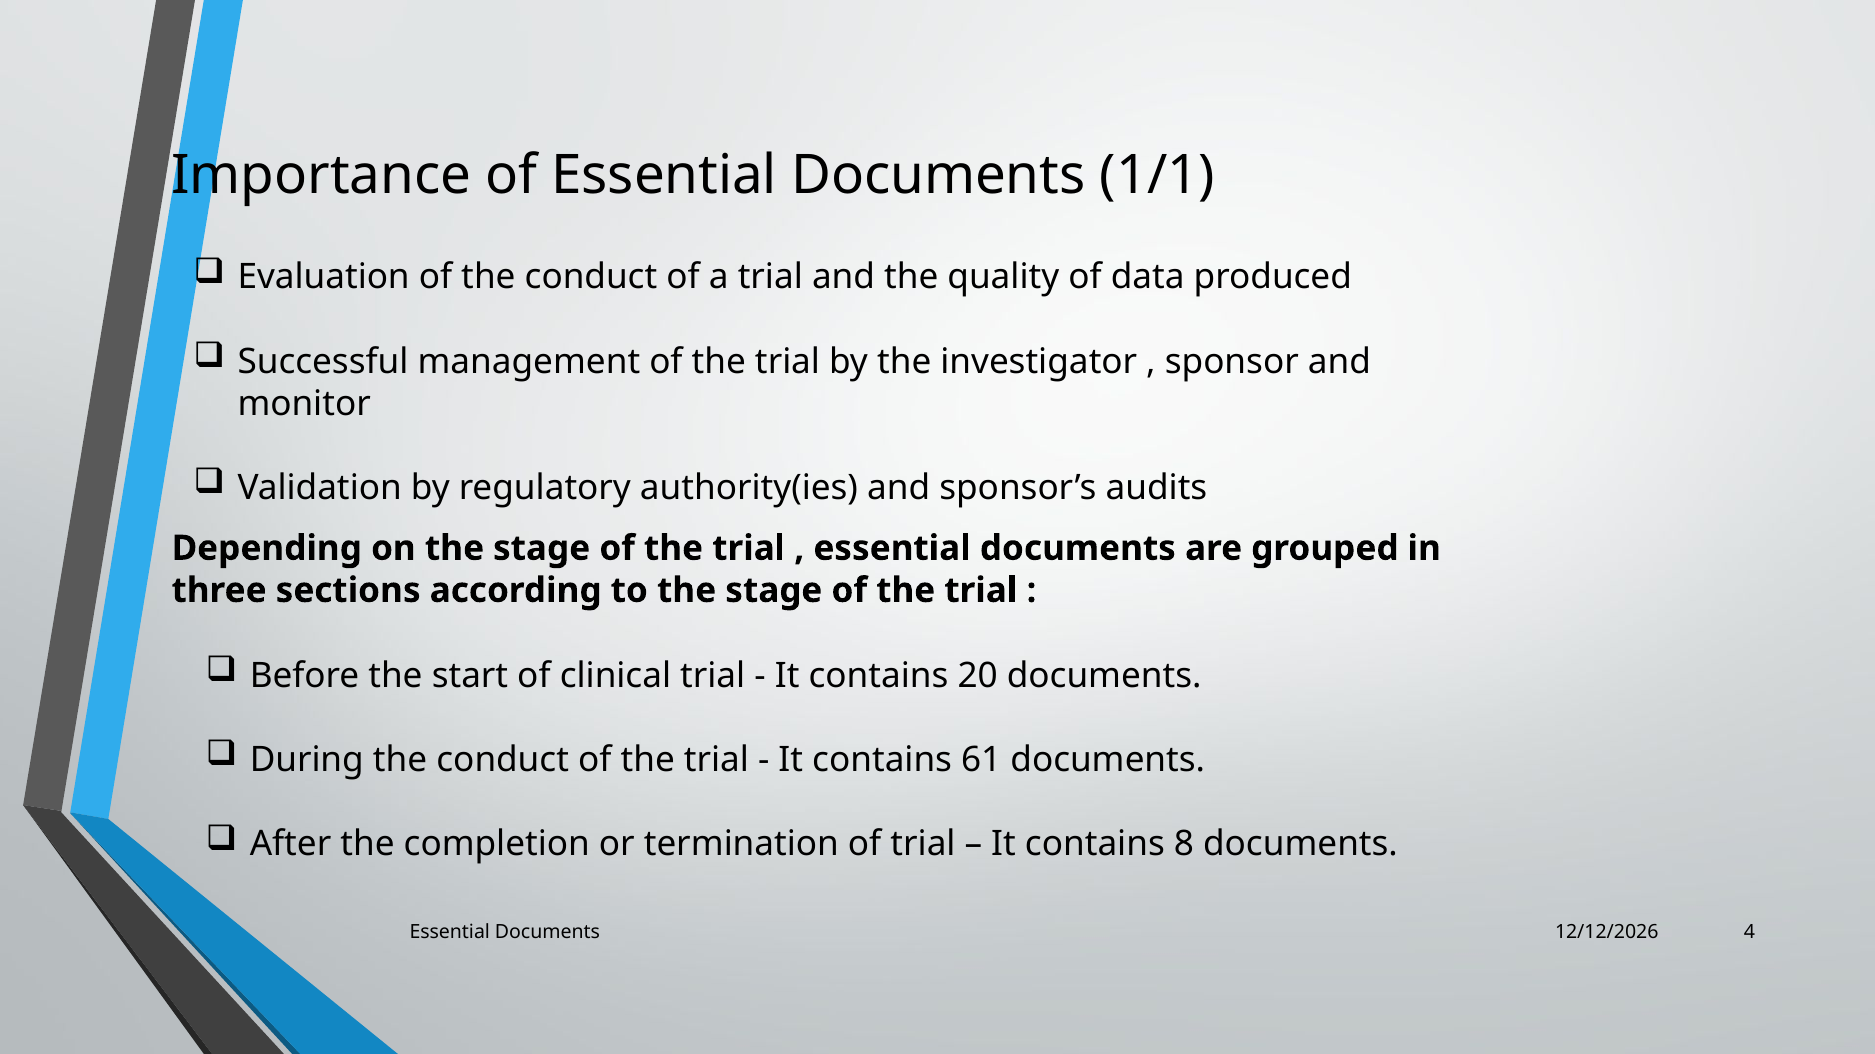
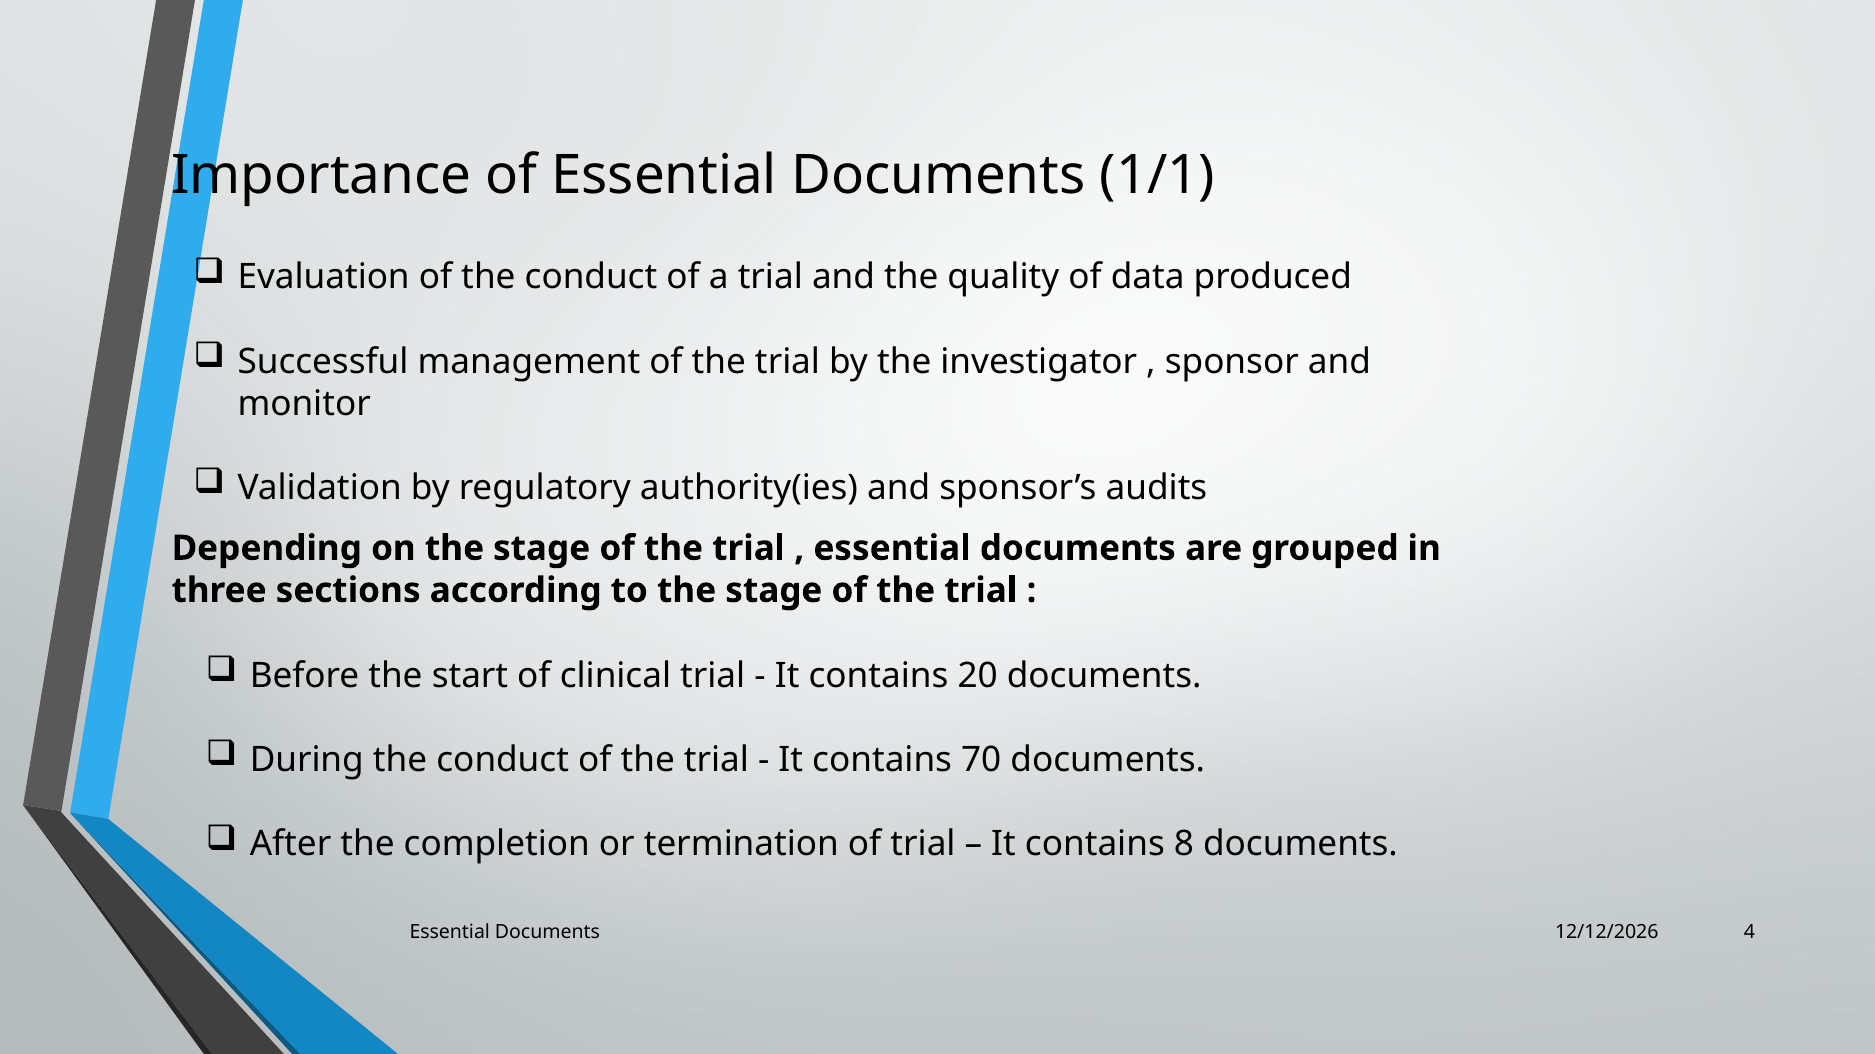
61: 61 -> 70 (981, 760)
